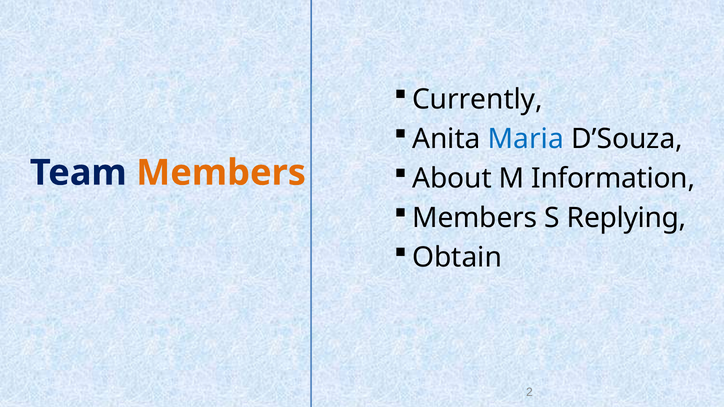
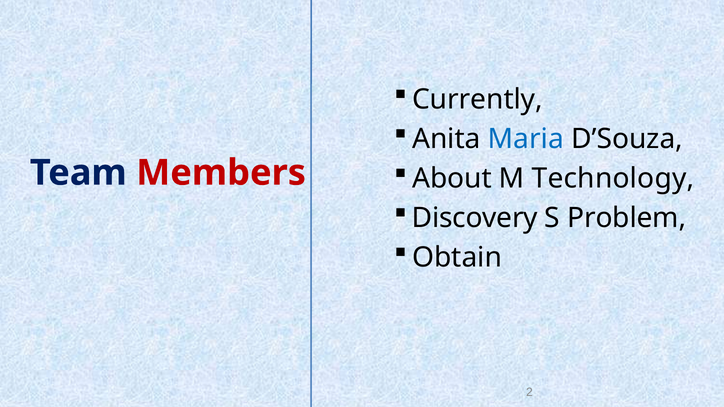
Information: Information -> Technology (613, 179)
Members colour: orange -> red (221, 173)
Members: Members -> Discovery (475, 218)
Replying: Replying -> Problem (627, 218)
